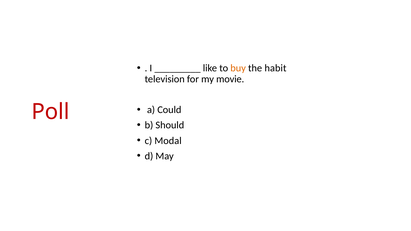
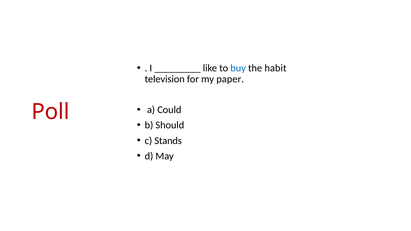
buy colour: orange -> blue (238, 68)
movie: movie -> paper (230, 79)
Modal: Modal -> Stands (168, 141)
